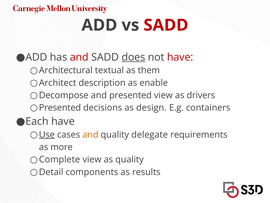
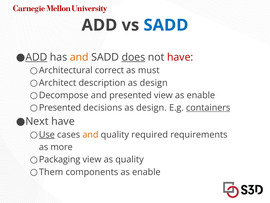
SADD colour: red -> blue (166, 25)
ADD underline: none -> present (36, 57)
and colour: red -> orange (79, 57)
textual: textual -> correct (109, 70)
them: them -> must (149, 70)
description as enable: enable -> design (154, 83)
view as drivers: drivers -> enable (201, 95)
containers underline: none -> present (208, 107)
Each: Each -> Next (37, 121)
delegate: delegate -> required (150, 134)
Complete: Complete -> Packaging (60, 159)
Detail: Detail -> Them (51, 172)
components as results: results -> enable (146, 172)
